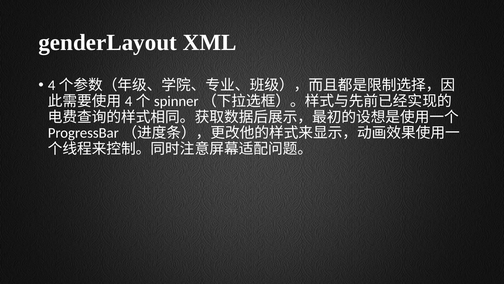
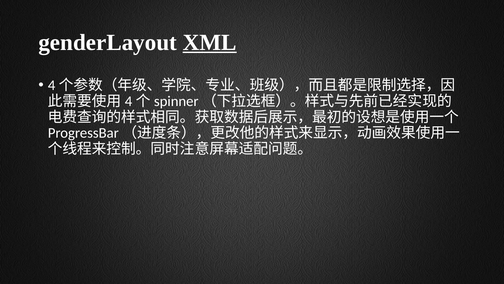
XML underline: none -> present (210, 42)
